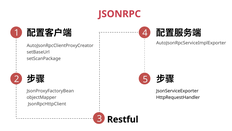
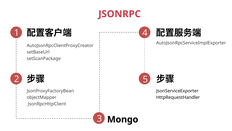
Restful: Restful -> Mongo (123, 119)
